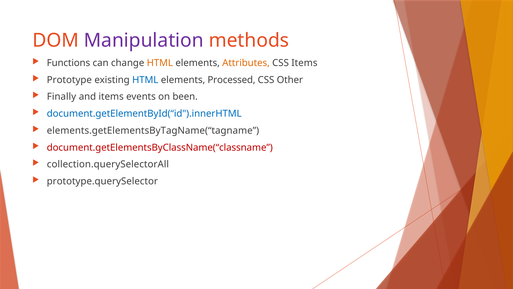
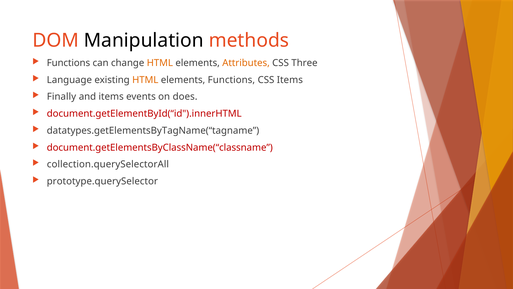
Manipulation colour: purple -> black (144, 40)
CSS Items: Items -> Three (304, 63)
Prototype: Prototype -> Language (69, 80)
HTML colour: blue -> orange (145, 80)
elements Processed: Processed -> Functions (231, 80)
CSS Other: Other -> Items (290, 80)
been: been -> does (185, 97)
document.getElementById(“id").innerHTML colour: blue -> red (144, 114)
elements.getElementsByTagName(“tagname: elements.getElementsByTagName(“tagname -> datatypes.getElementsByTagName(“tagname (153, 130)
